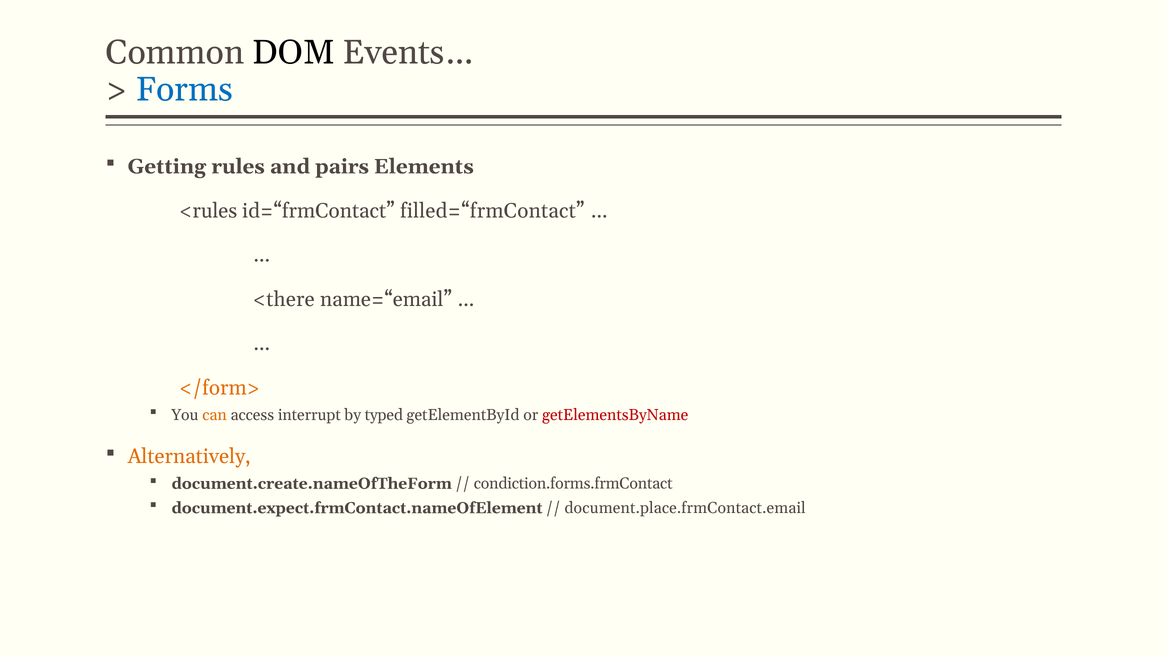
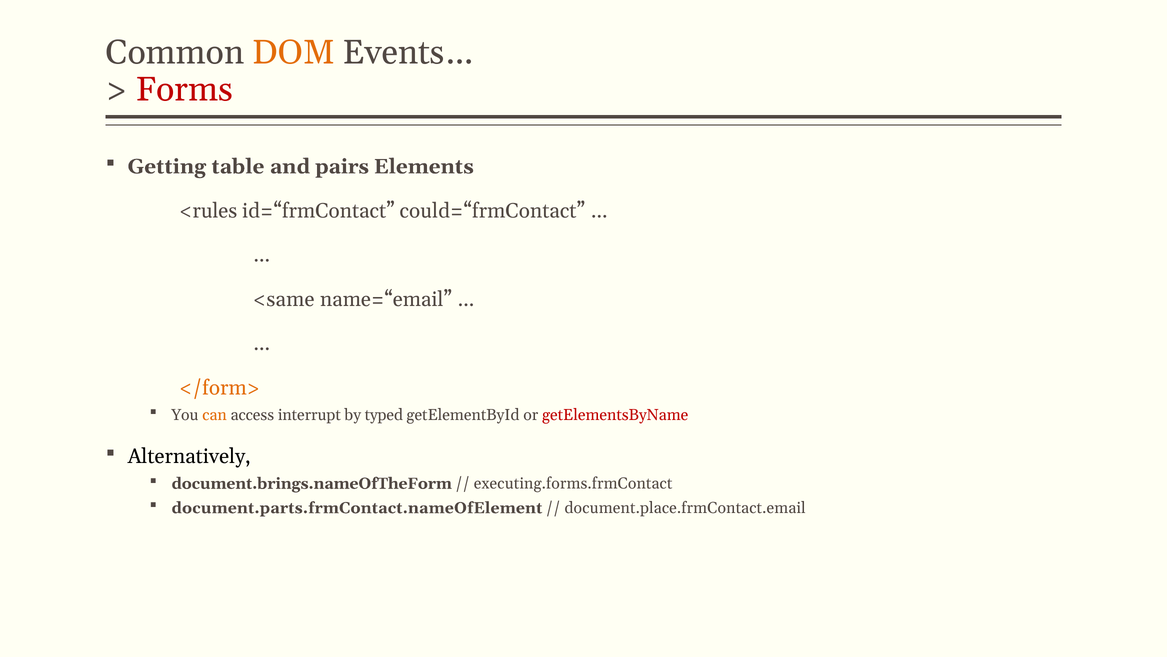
DOM colour: black -> orange (294, 53)
Forms colour: blue -> red (184, 89)
rules: rules -> table (238, 166)
filled=“frmContact: filled=“frmContact -> could=“frmContact (492, 211)
<there: <there -> <same (284, 299)
Alternatively colour: orange -> black (189, 456)
document.create.nameOfTheForm: document.create.nameOfTheForm -> document.brings.nameOfTheForm (312, 483)
condiction.forms.frmContact: condiction.forms.frmContact -> executing.forms.frmContact (573, 483)
document.expect.frmContact.nameOfElement: document.expect.frmContact.nameOfElement -> document.parts.frmContact.nameOfElement (357, 508)
